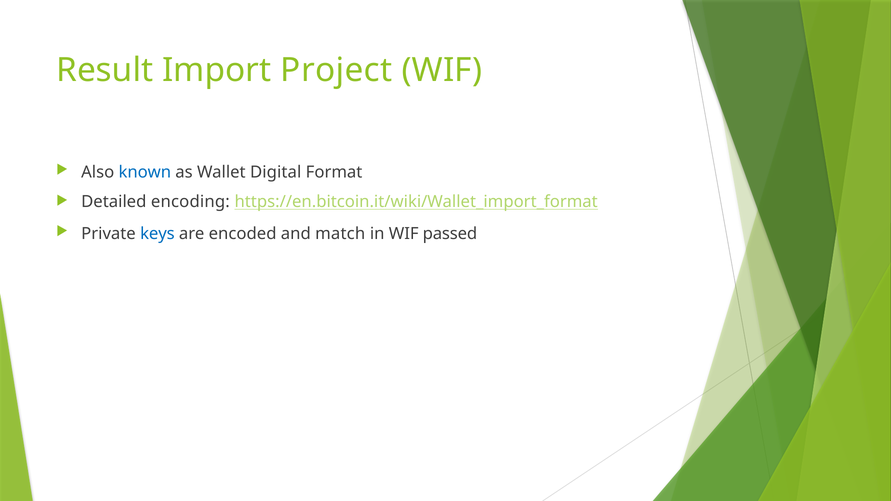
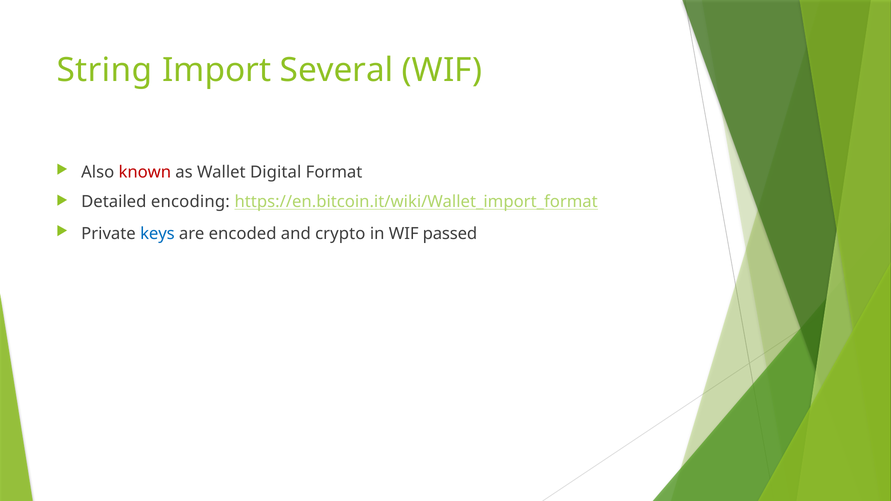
Result: Result -> String (105, 70)
Project: Project -> Several (337, 70)
known colour: blue -> red (145, 172)
match: match -> crypto (340, 234)
